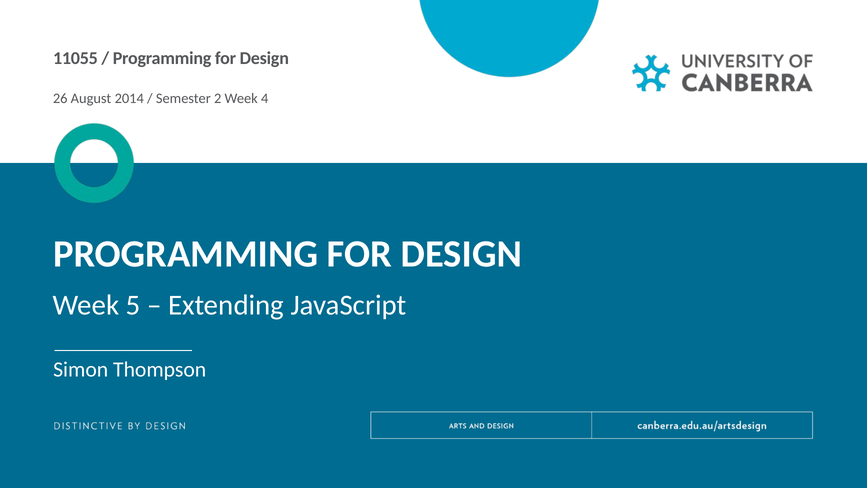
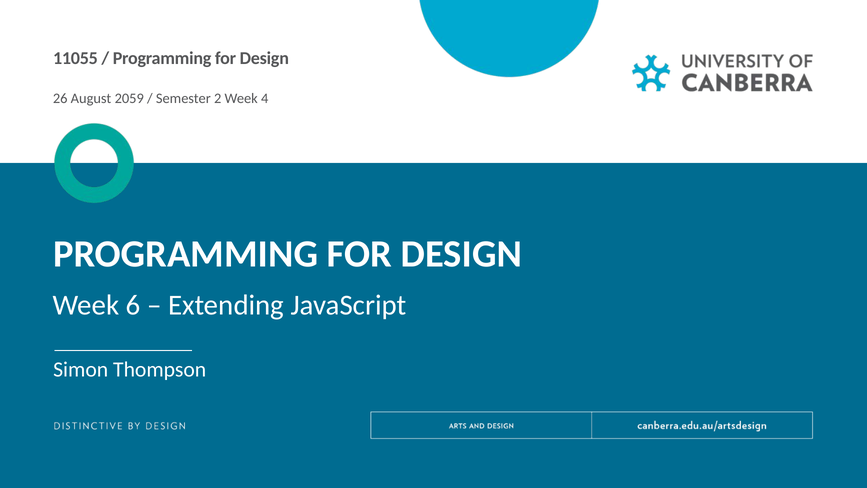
2014: 2014 -> 2059 (129, 99)
5: 5 -> 6 (133, 305)
